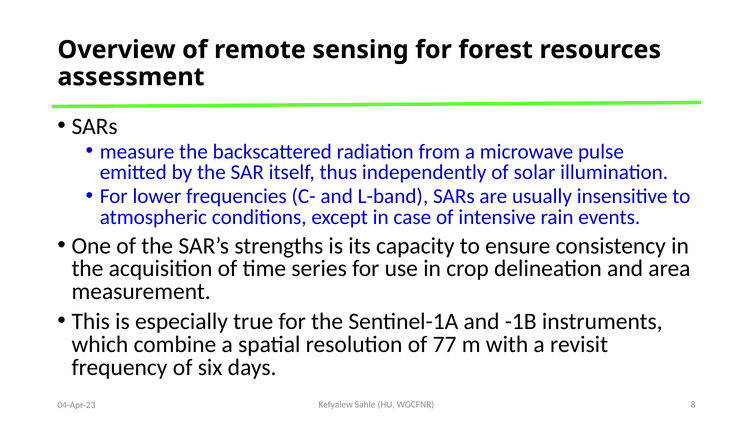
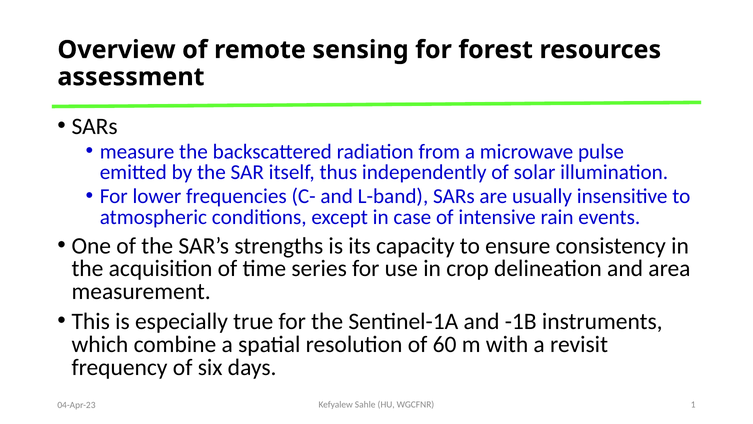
77: 77 -> 60 (445, 344)
8: 8 -> 1 (693, 404)
